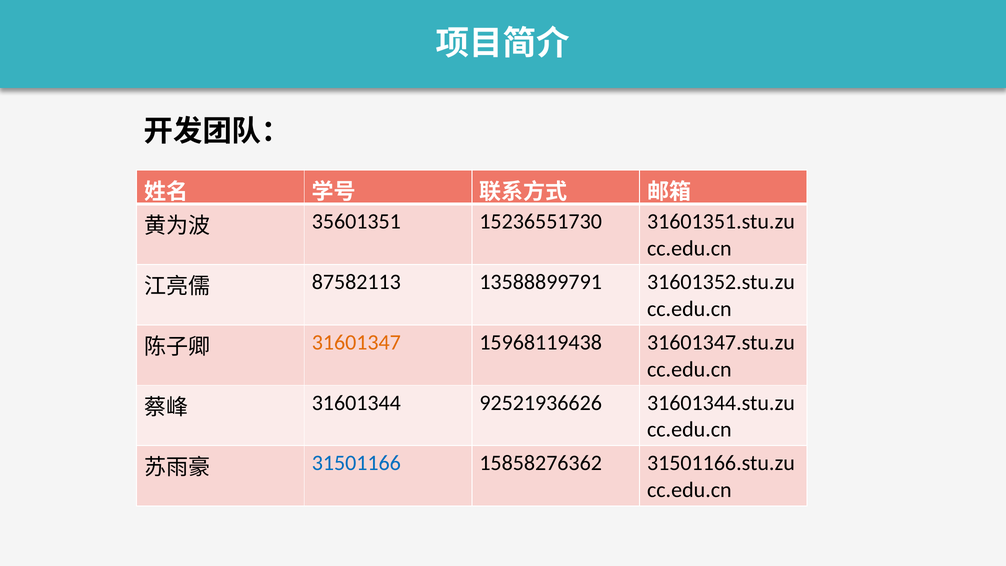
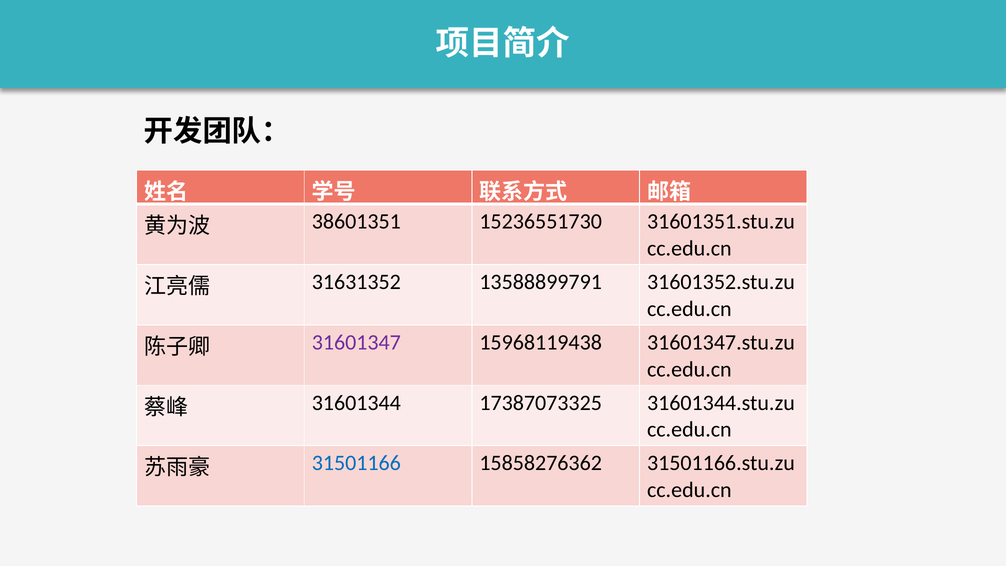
35601351: 35601351 -> 38601351 (356, 222)
87582113: 87582113 -> 31631352 (356, 282)
31601347 colour: orange -> purple (356, 342)
92521936626: 92521936626 -> 17387073325 (541, 403)
